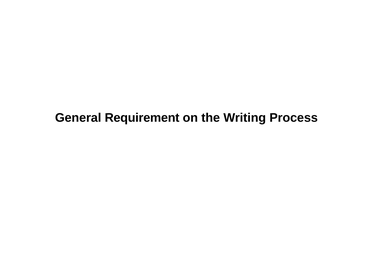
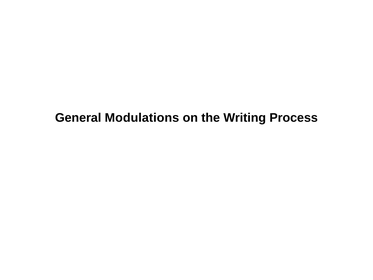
Requirement: Requirement -> Modulations (142, 118)
